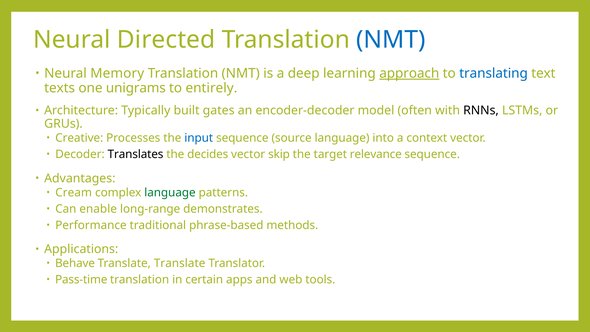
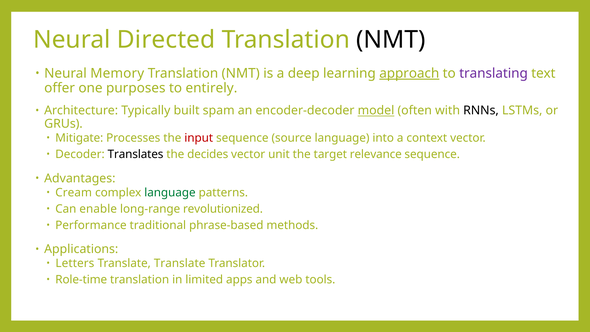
NMT colour: blue -> black (391, 40)
translating colour: blue -> purple (494, 73)
texts: texts -> offer (60, 88)
unigrams: unigrams -> purposes (136, 88)
gates: gates -> spam (219, 111)
model underline: none -> present (376, 111)
Creative: Creative -> Mitigate (79, 138)
input colour: blue -> red (199, 138)
skip: skip -> unit (279, 154)
demonstrates: demonstrates -> revolutionized (223, 209)
Behave: Behave -> Letters (75, 263)
Pass-time: Pass-time -> Role-time (81, 280)
certain: certain -> limited (204, 280)
